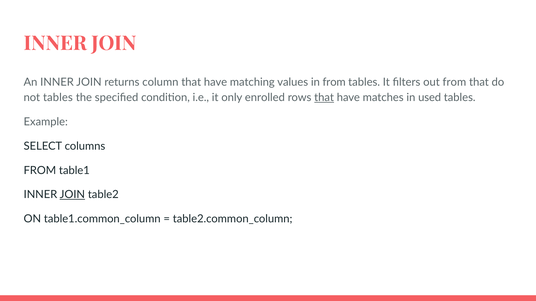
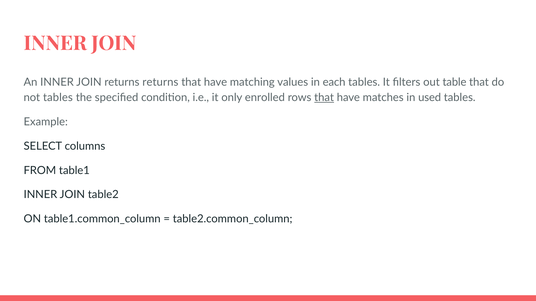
returns column: column -> returns (160, 82)
in from: from -> each (334, 82)
out from: from -> table (454, 82)
JOIN underline: present -> none (72, 195)
